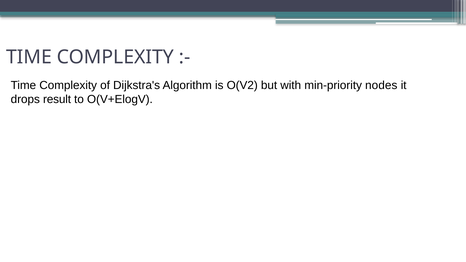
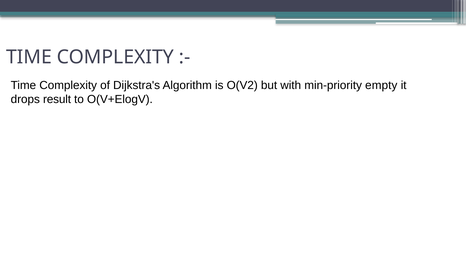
nodes: nodes -> empty (381, 86)
